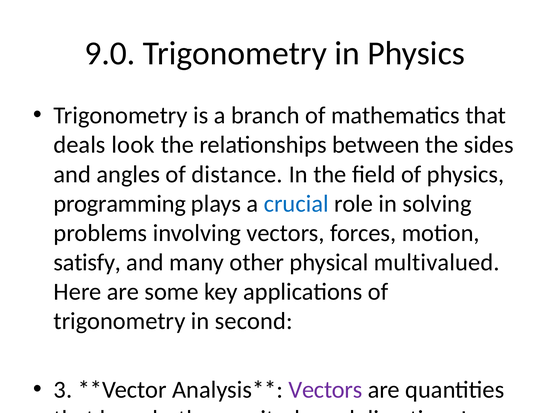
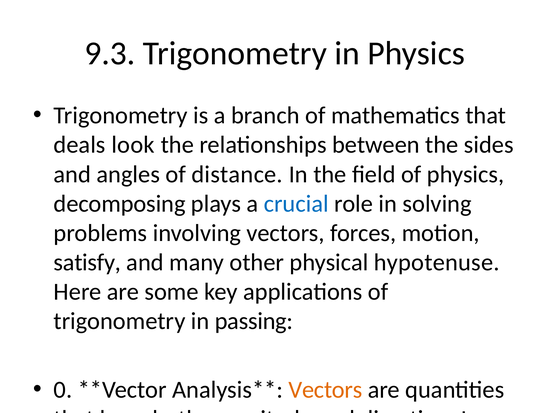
9.0: 9.0 -> 9.3 (110, 53)
programming: programming -> decomposing (120, 203)
multivalued: multivalued -> hypotenuse (437, 262)
second: second -> passing (254, 321)
3: 3 -> 0 (63, 389)
Vectors colour: purple -> orange (325, 389)
